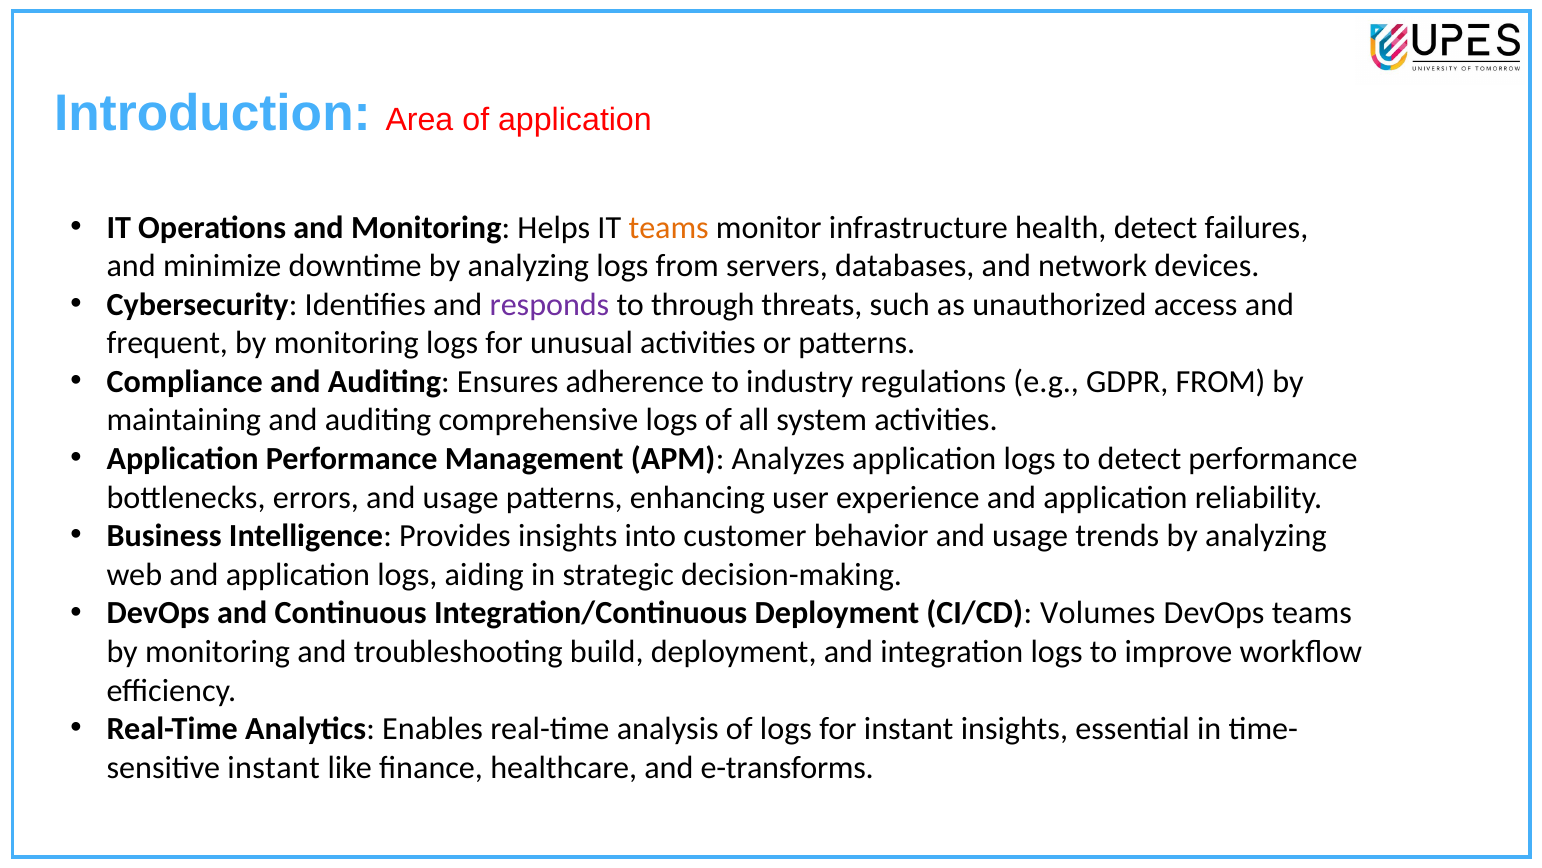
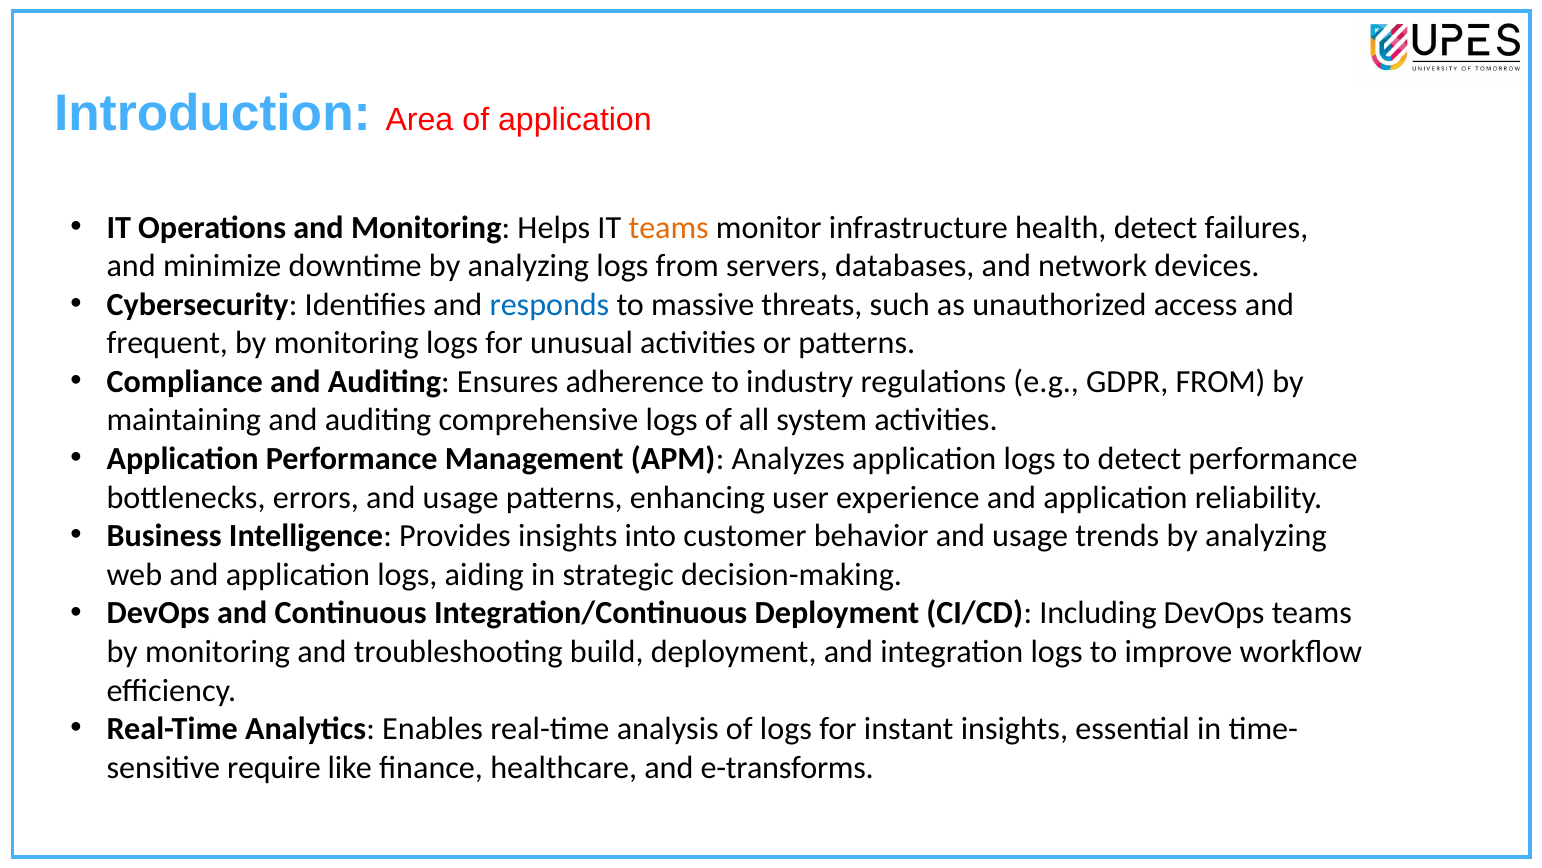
responds colour: purple -> blue (549, 304)
through: through -> massive (703, 304)
Volumes: Volumes -> Including (1098, 613)
instant: instant -> require (274, 767)
